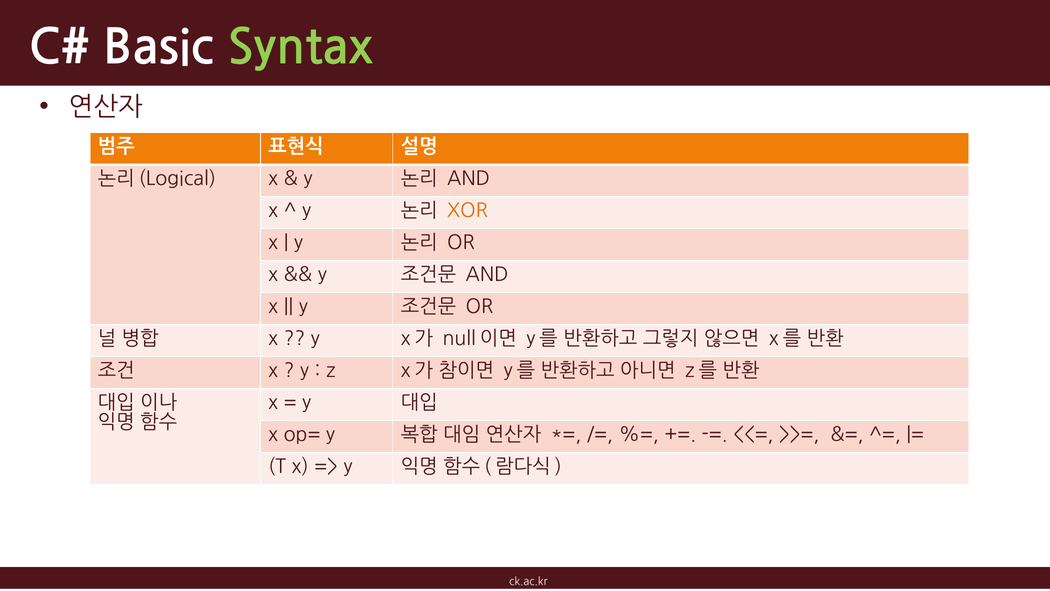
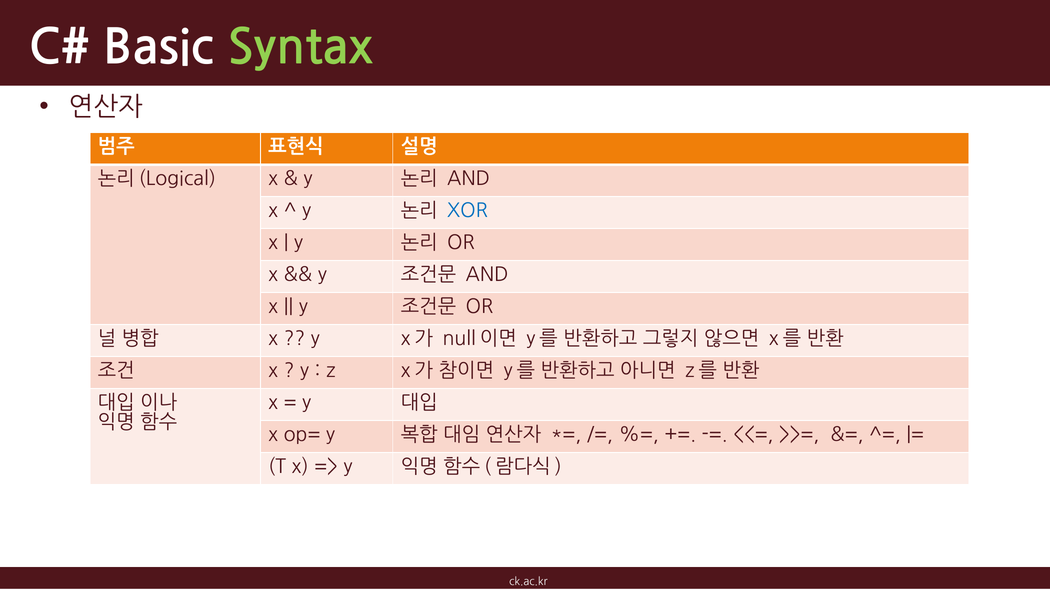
XOR colour: orange -> blue (467, 211)
